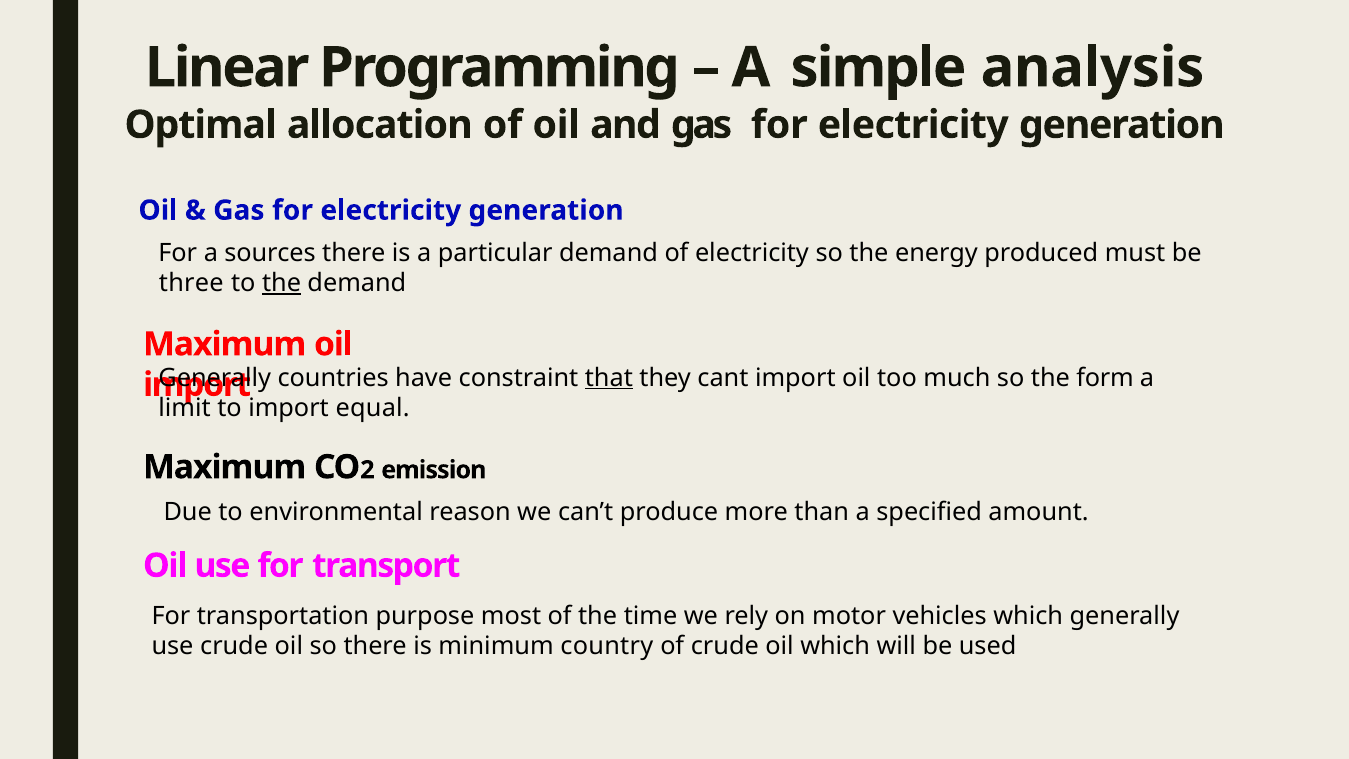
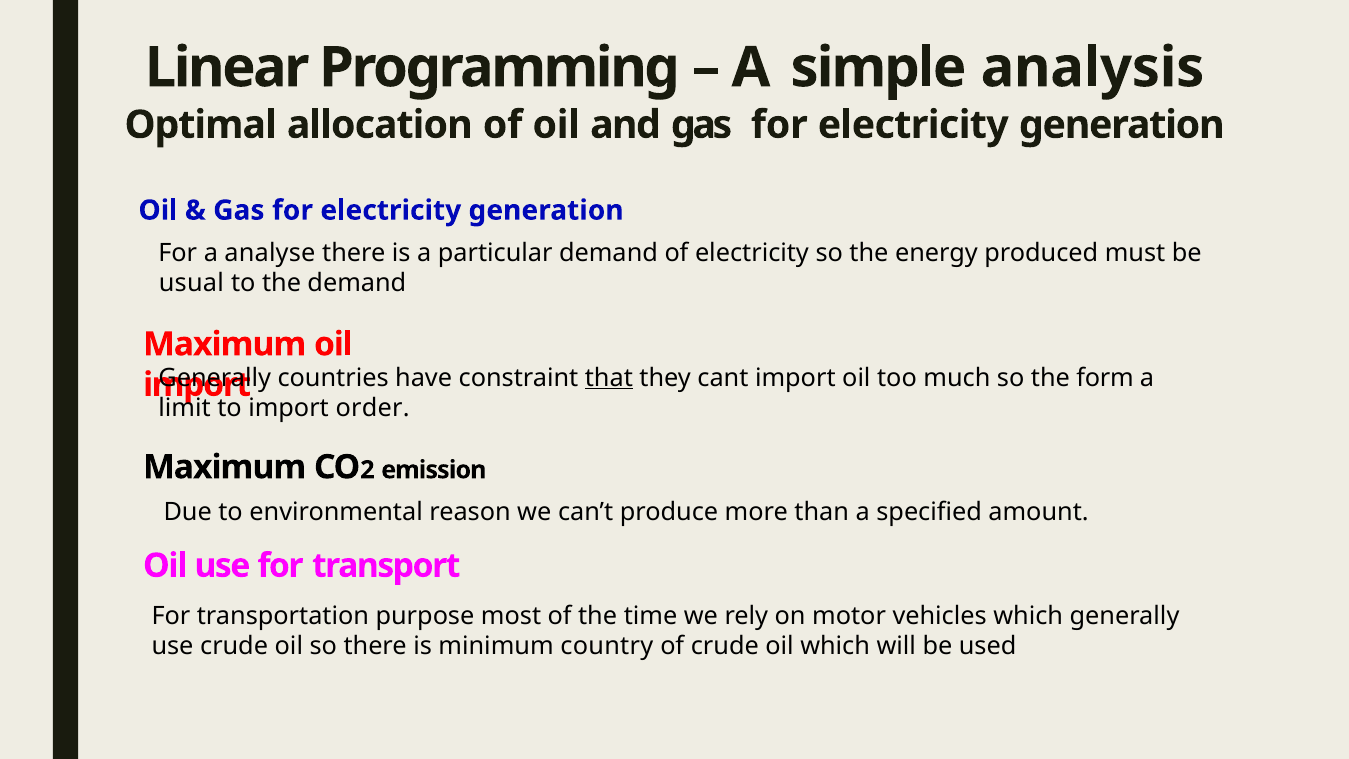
sources: sources -> analyse (270, 253)
three: three -> usual (191, 283)
the underline: present -> none (282, 283)
equal: equal -> order (373, 408)
